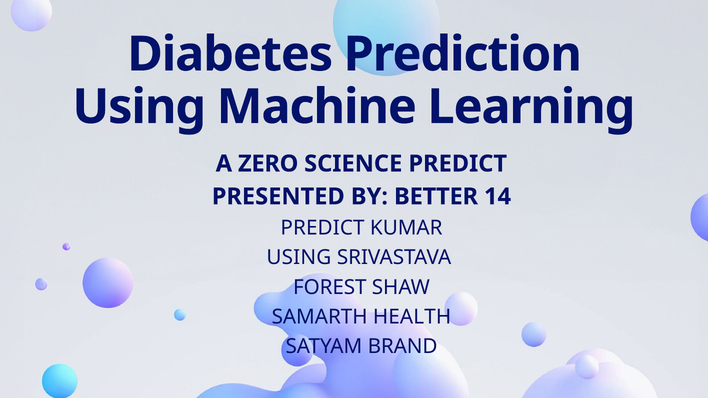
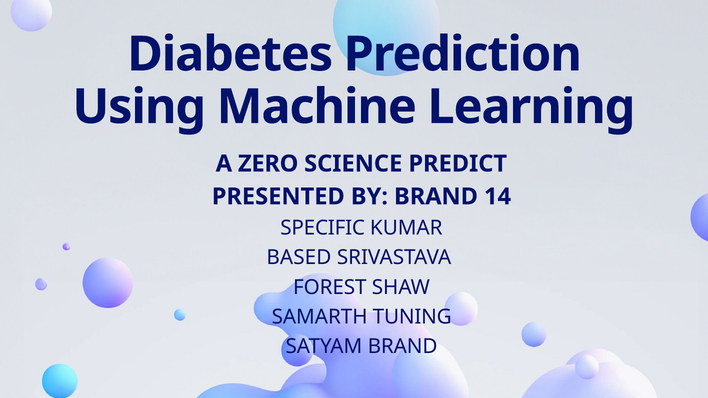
BY BETTER: BETTER -> BRAND (436, 197)
PREDICT: PREDICT -> SPECIFIC (323, 228)
USING: USING -> BASED (299, 258)
HEALTH: HEALTH -> TUNING (412, 317)
